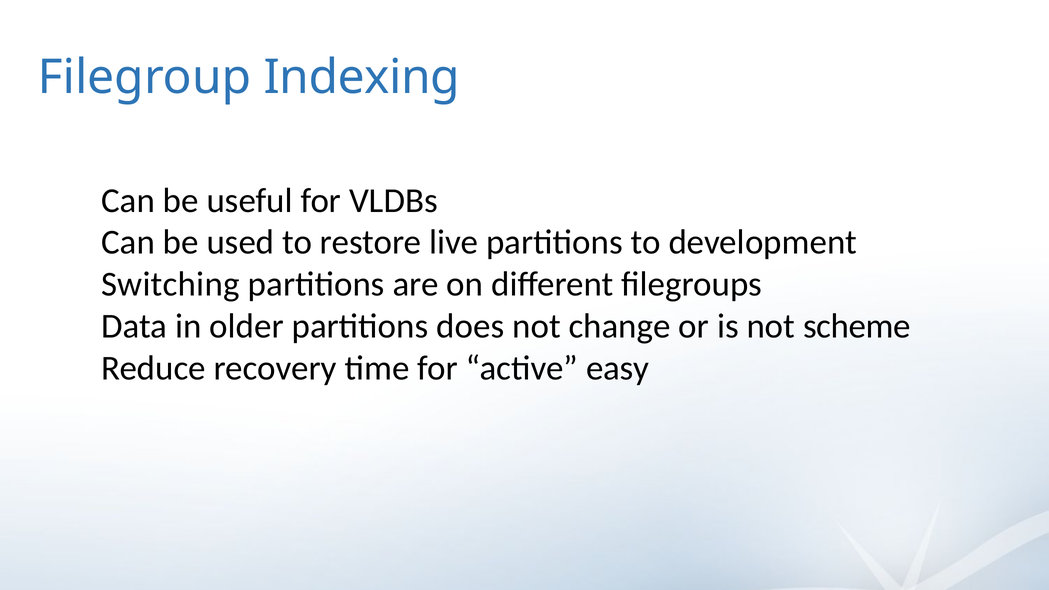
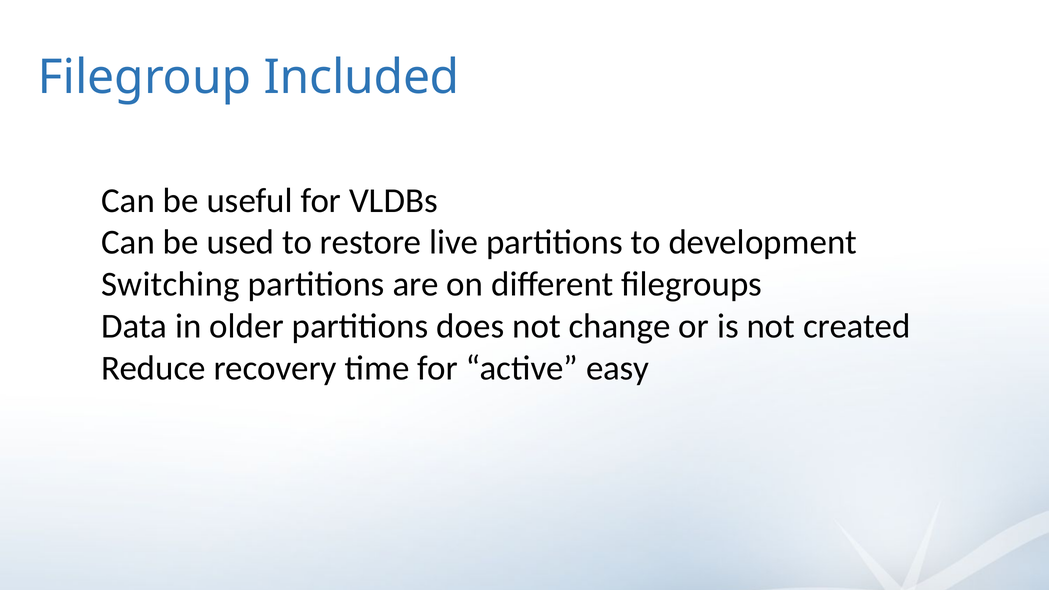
Indexing: Indexing -> Included (362, 78)
scheme: scheme -> created (857, 326)
